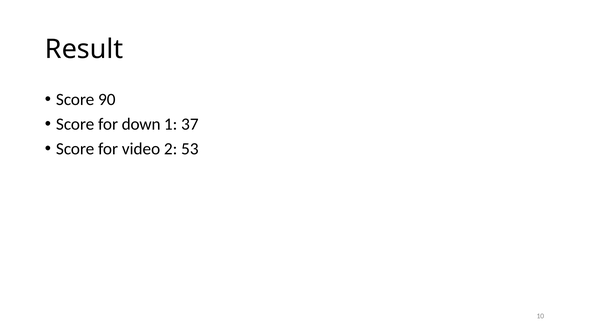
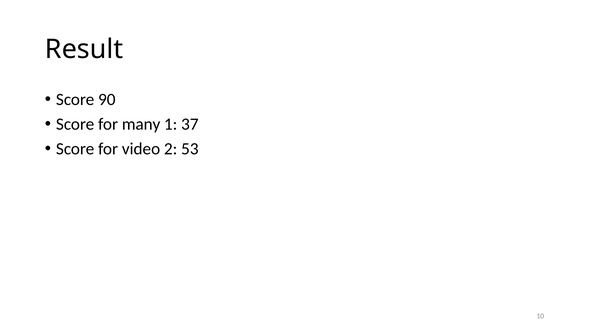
down: down -> many (141, 124)
